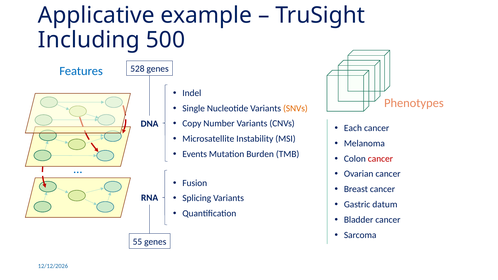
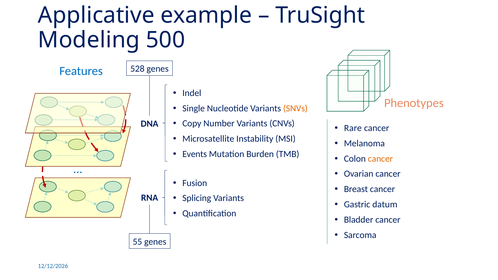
Including: Including -> Modeling (89, 40)
Each: Each -> Rare (353, 128)
cancer colour: red -> orange (380, 159)
